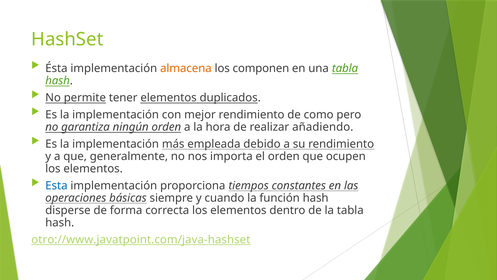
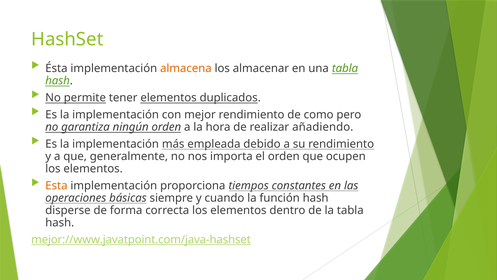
componen: componen -> almacenar (261, 68)
Esta colour: blue -> orange (56, 185)
otro://www.javatpoint.com/java-hashset: otro://www.javatpoint.com/java-hashset -> mejor://www.javatpoint.com/java-hashset (141, 239)
